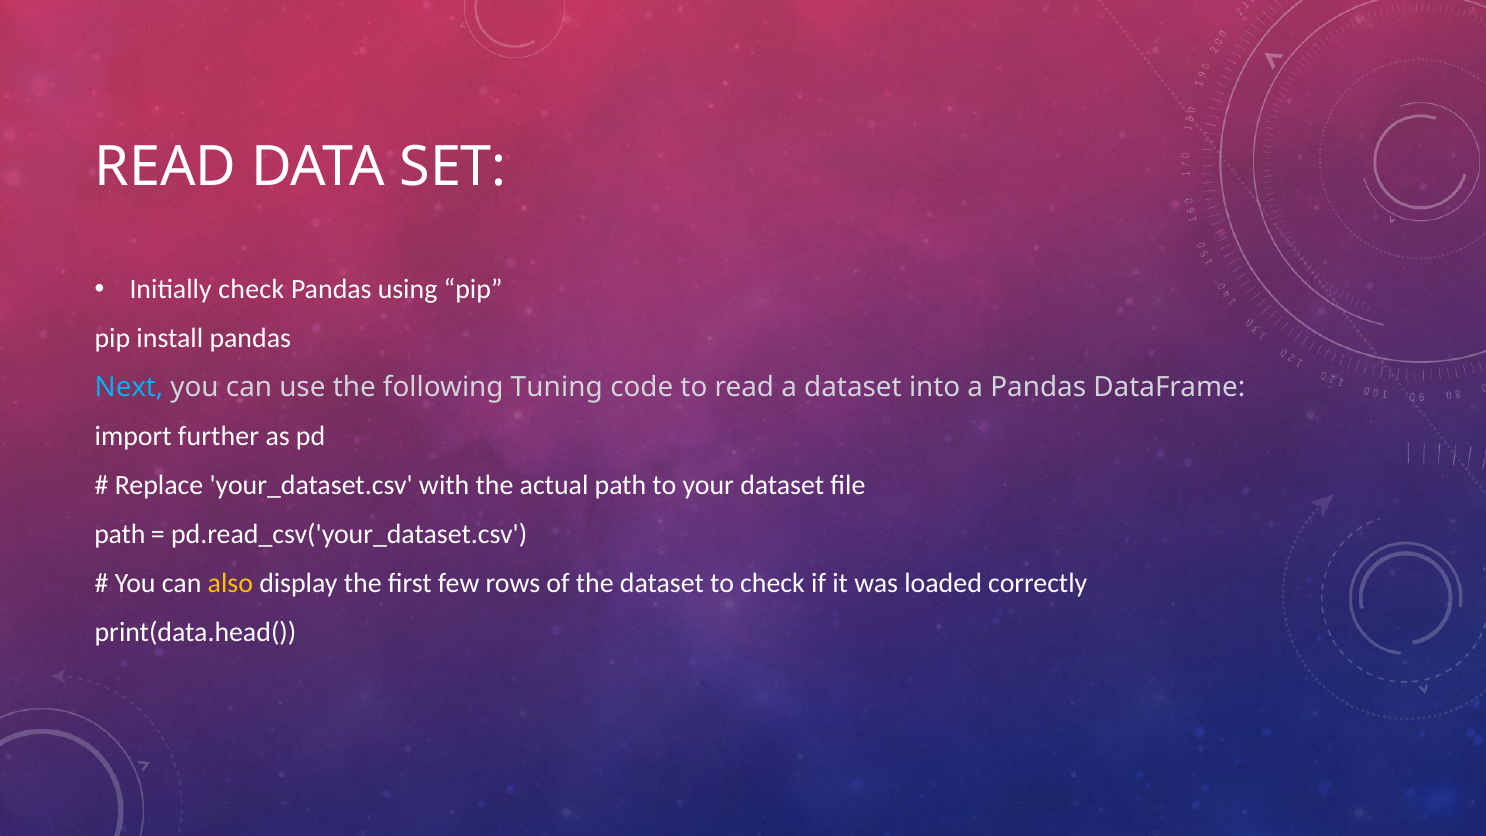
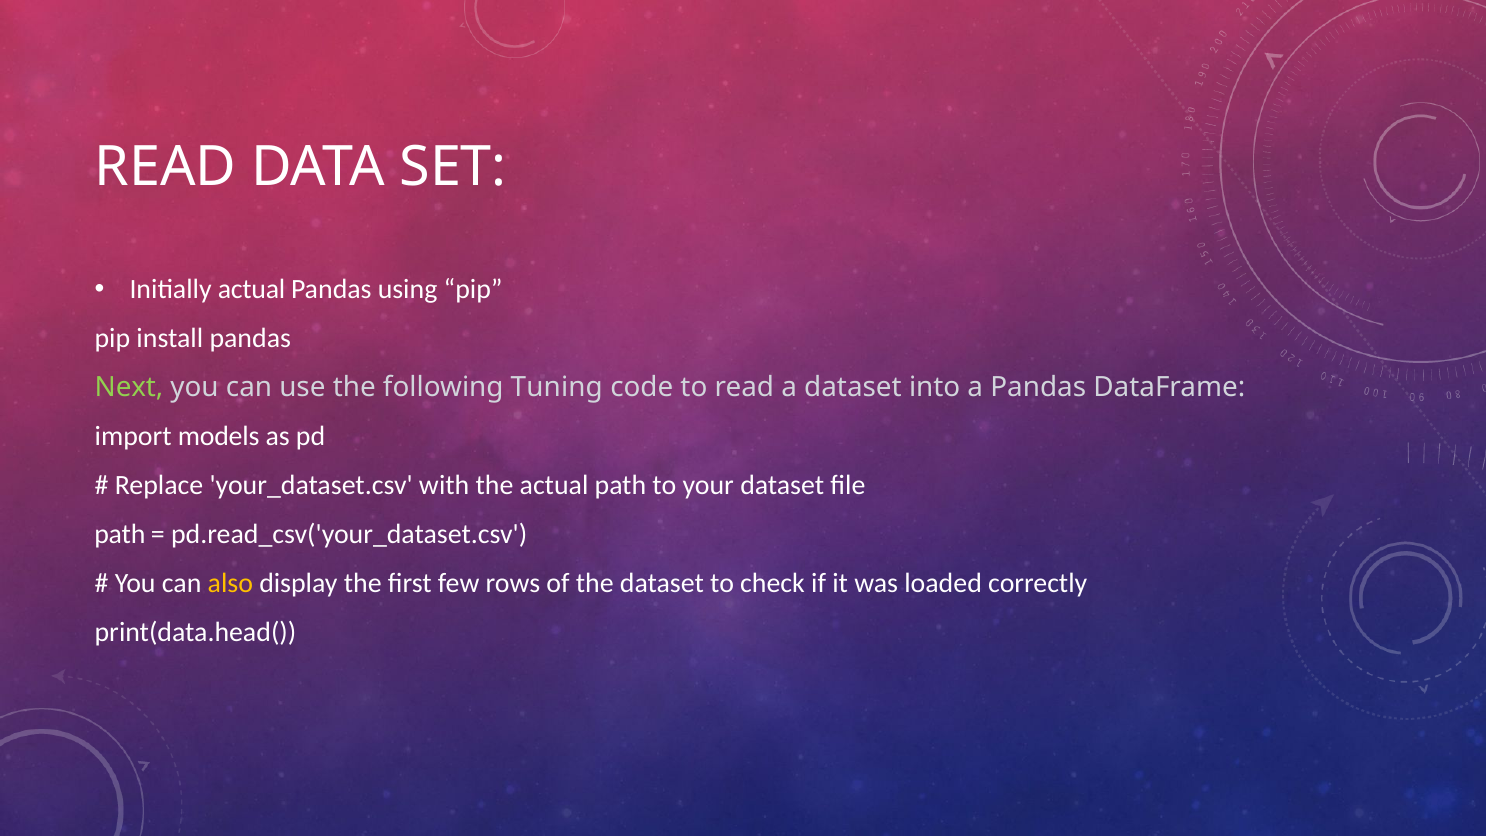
Initially check: check -> actual (252, 290)
Next colour: light blue -> light green (129, 388)
further: further -> models (219, 436)
